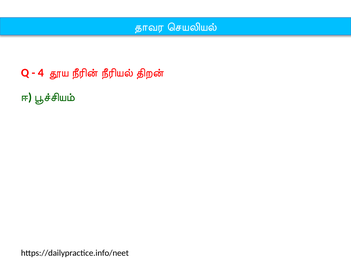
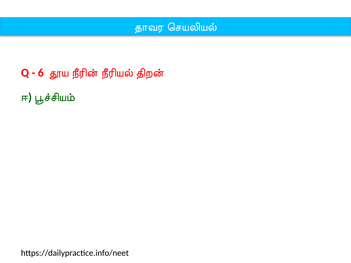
4: 4 -> 6 (41, 73)
